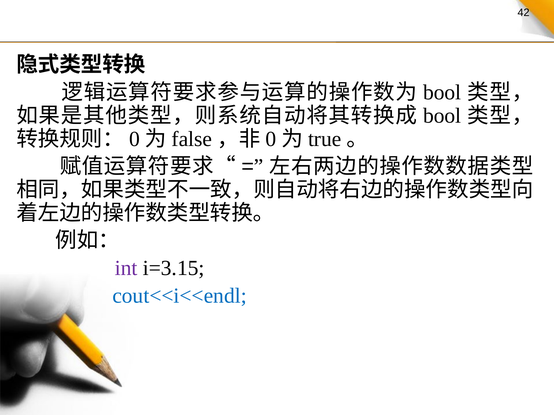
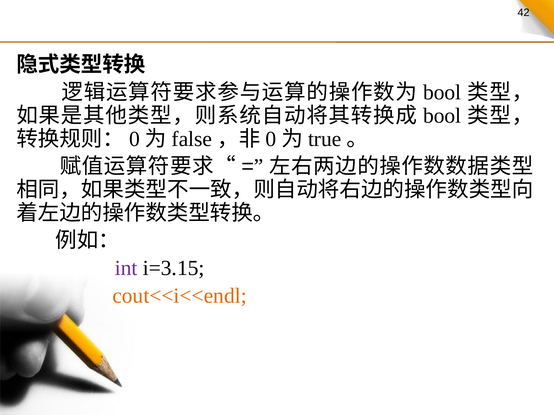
cout<<i<<endl colour: blue -> orange (180, 296)
